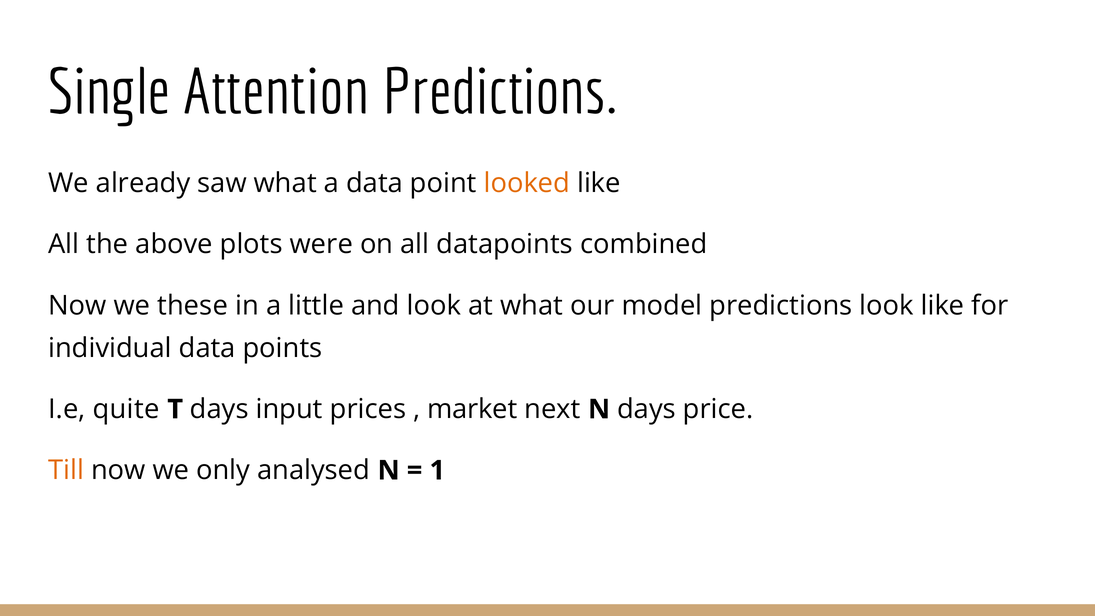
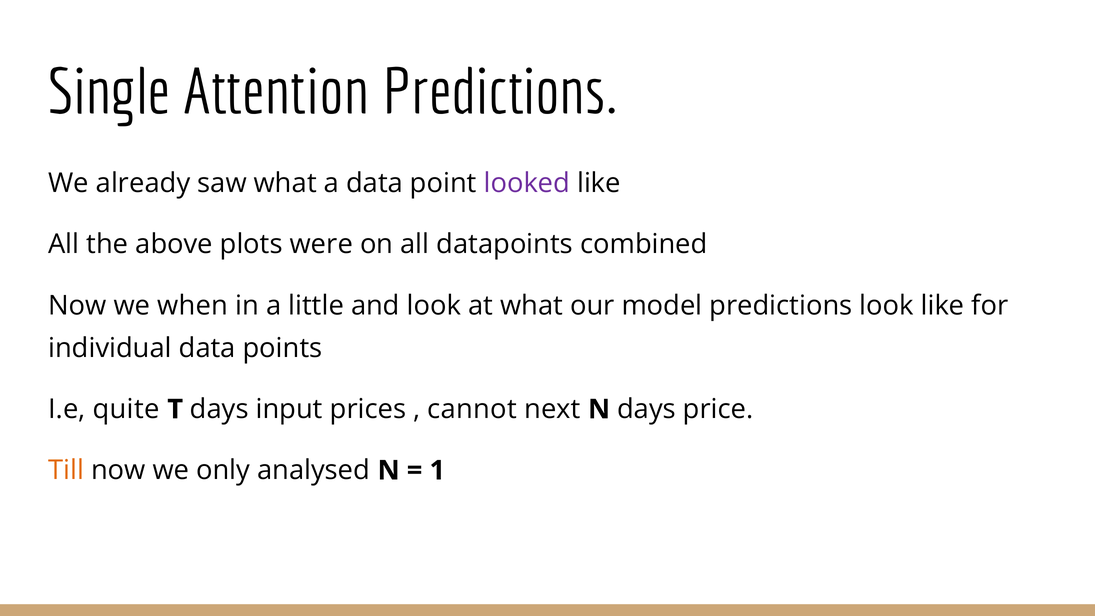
looked colour: orange -> purple (527, 183)
these: these -> when (193, 305)
market: market -> cannot (472, 409)
